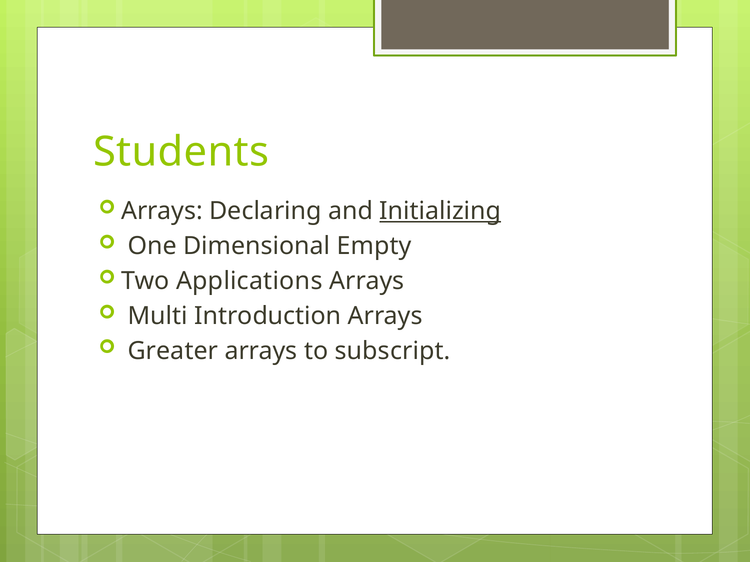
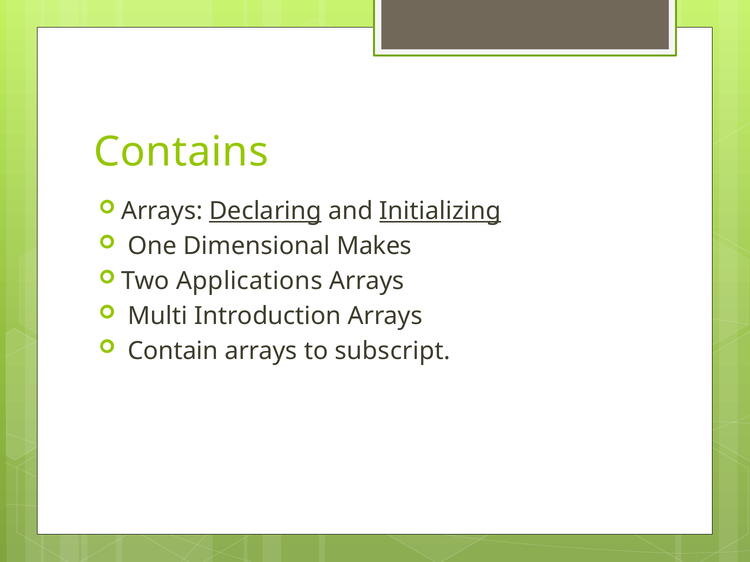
Students: Students -> Contains (181, 152)
Declaring underline: none -> present (265, 211)
Empty: Empty -> Makes (374, 246)
Greater: Greater -> Contain (173, 351)
